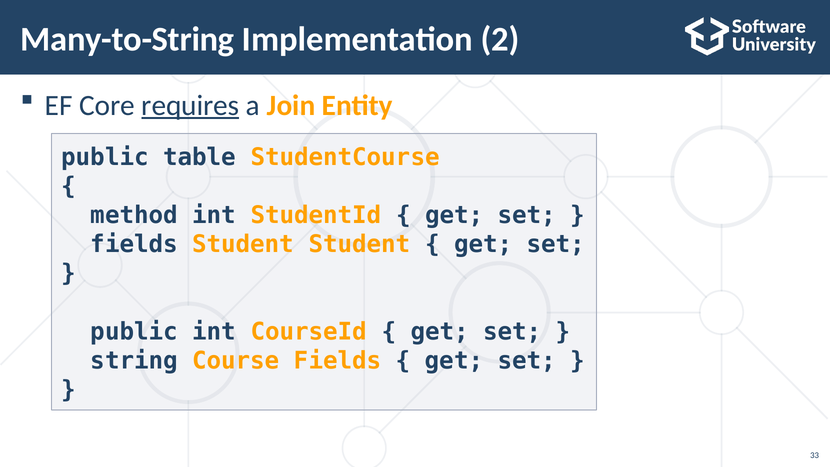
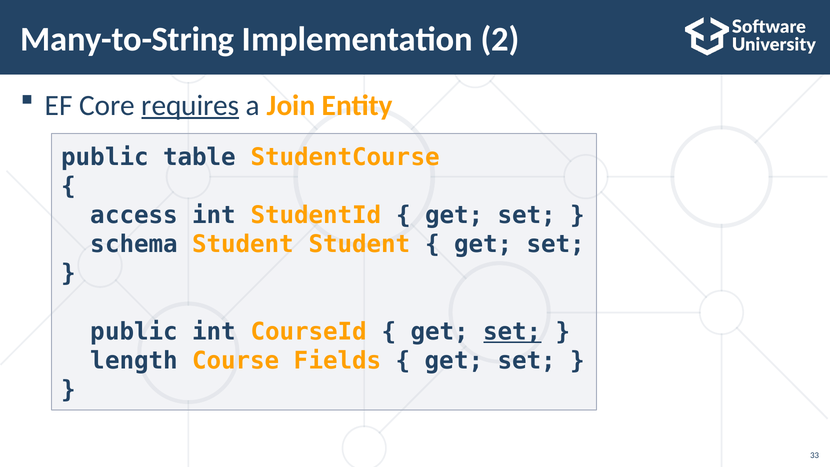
method: method -> access (134, 215)
fields: fields -> schema (134, 244)
set underline: none -> present (512, 332)
string: string -> length (134, 361)
